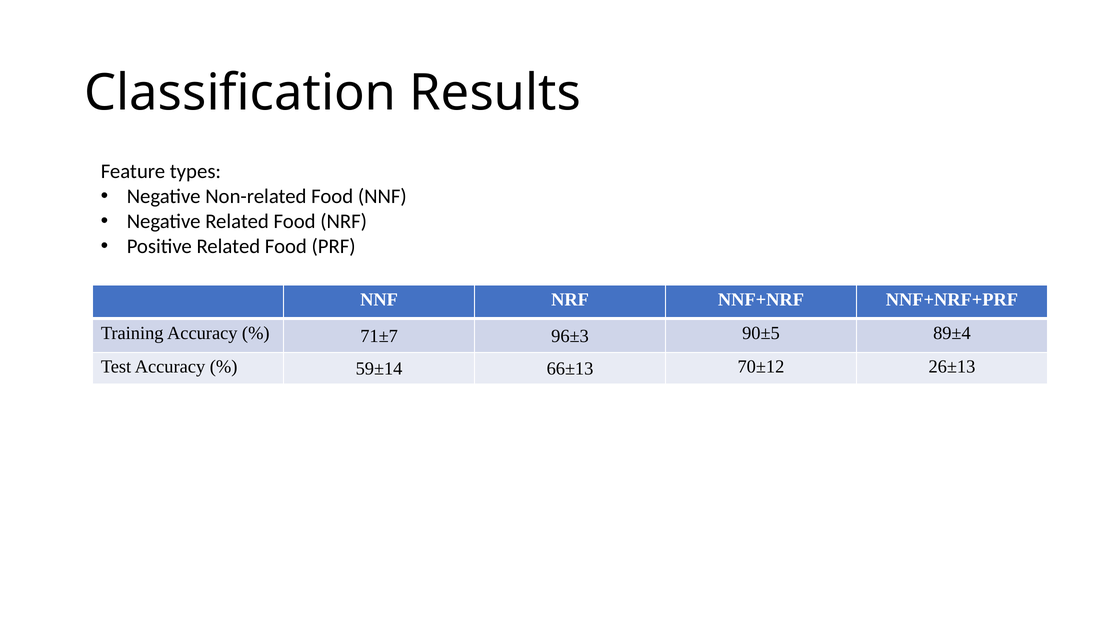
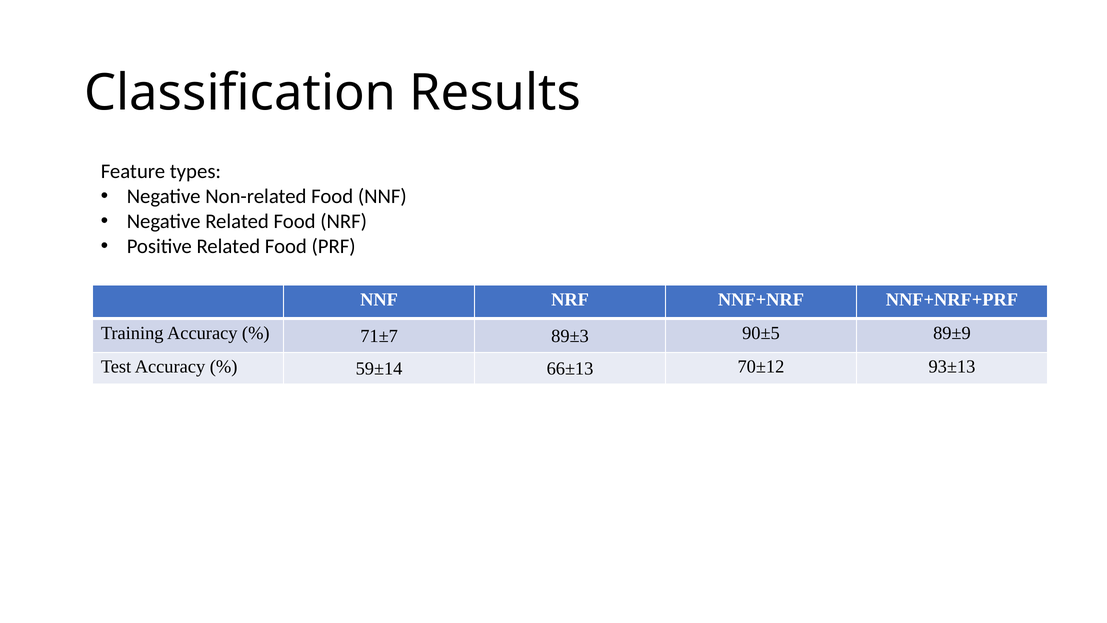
96±3: 96±3 -> 89±3 (570, 336)
89±4: 89±4 -> 89±9 (952, 333)
26±13: 26±13 -> 93±13 (952, 367)
